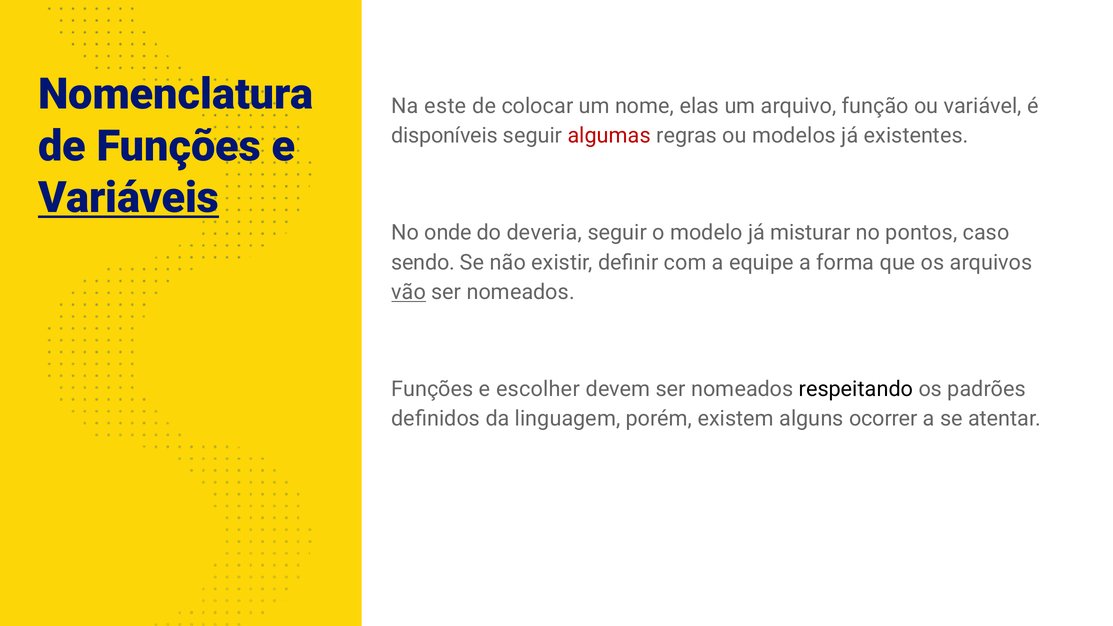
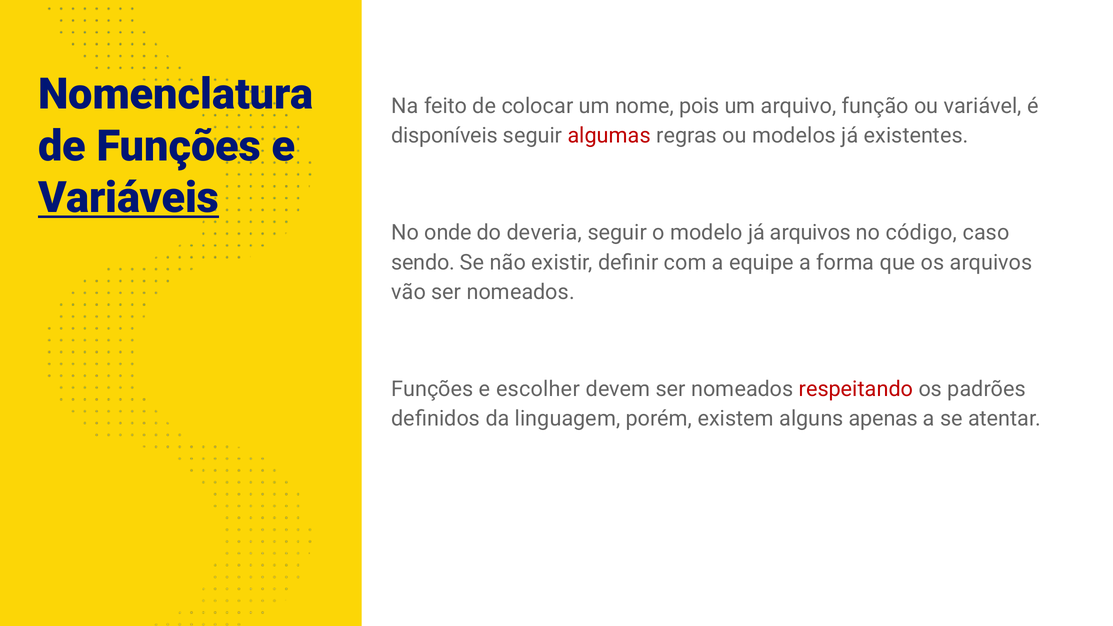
este: este -> feito (446, 106)
elas: elas -> pois (699, 106)
já misturar: misturar -> arquivos (810, 233)
pontos: pontos -> código (921, 233)
vão underline: present -> none (409, 292)
respeitando colour: black -> red (856, 389)
ocorrer: ocorrer -> apenas (883, 419)
